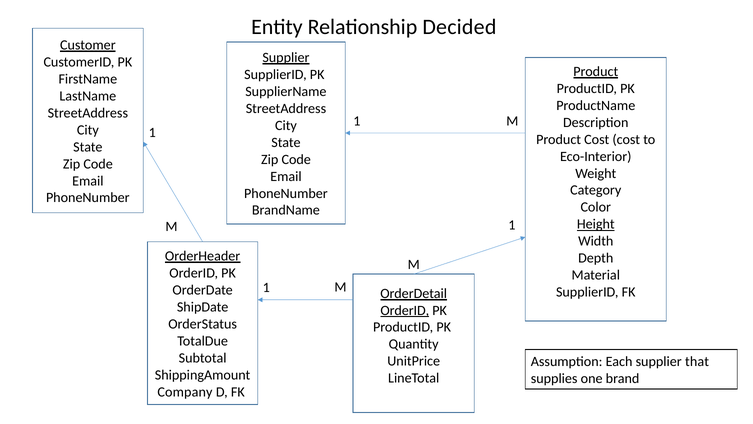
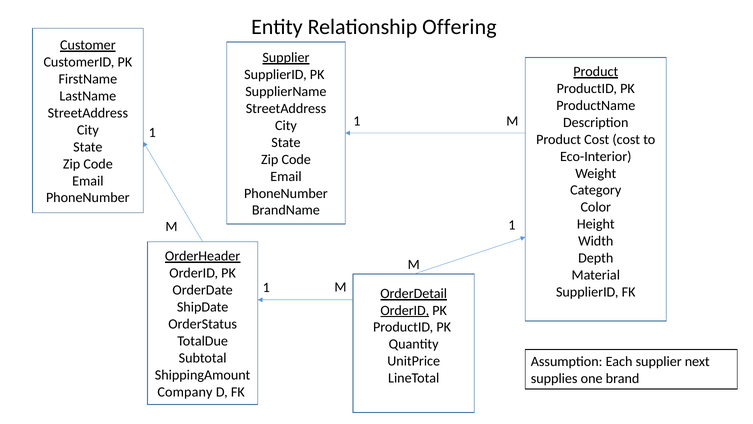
Decided: Decided -> Offering (459, 27)
Height underline: present -> none (596, 224)
that: that -> next (697, 361)
